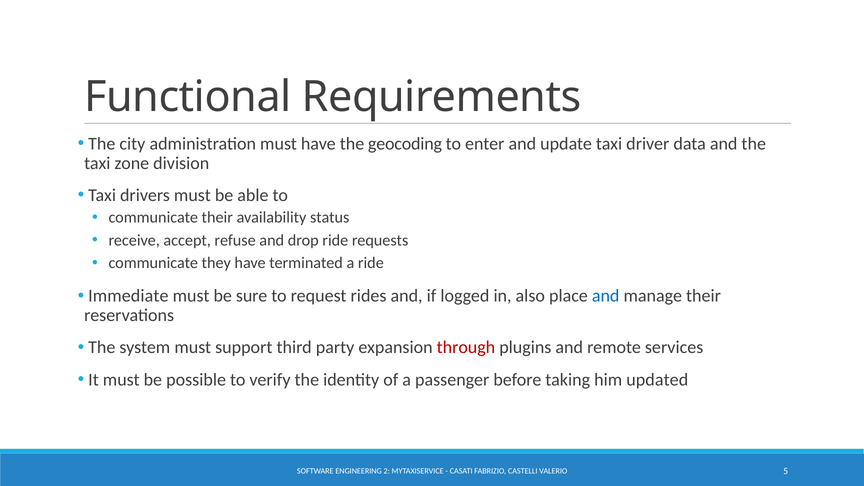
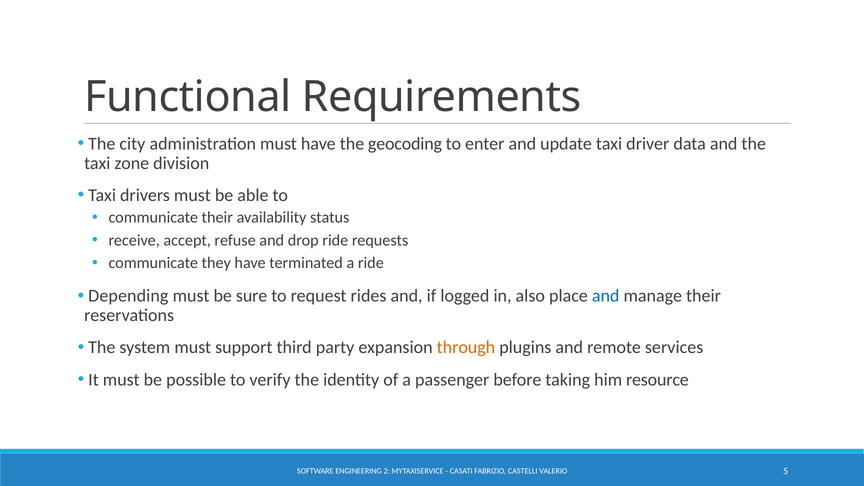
Immediate: Immediate -> Depending (128, 296)
through colour: red -> orange (466, 348)
updated: updated -> resource (657, 380)
